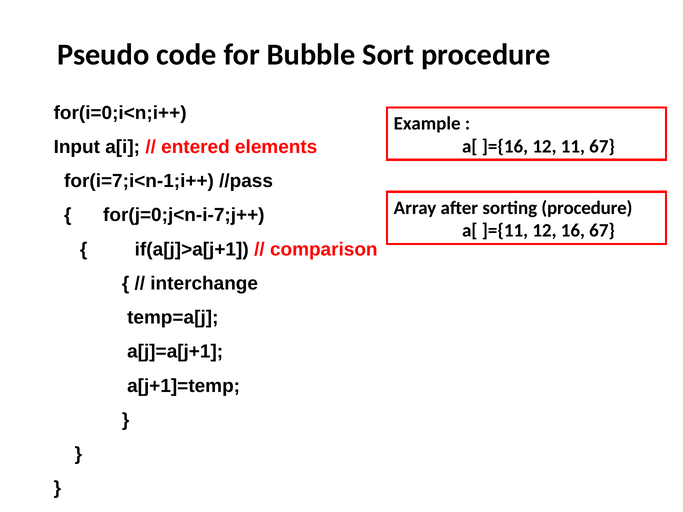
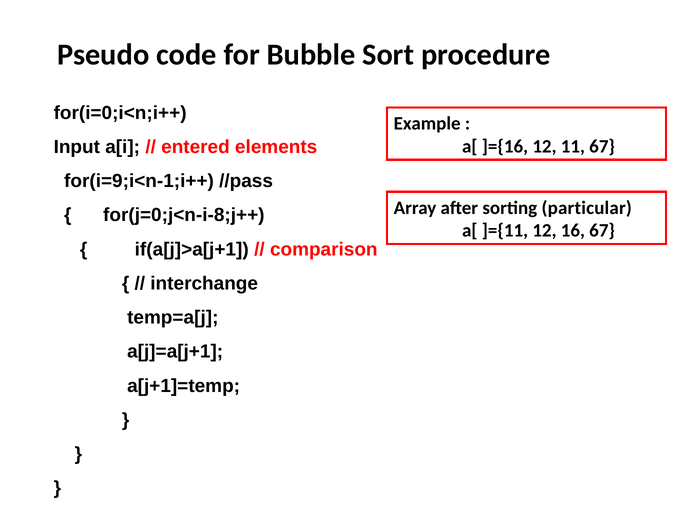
for(i=7;i<n-1;i++: for(i=7;i<n-1;i++ -> for(i=9;i<n-1;i++ (139, 181)
sorting procedure: procedure -> particular (587, 208)
for(j=0;j<n-i-7;j++: for(j=0;j<n-i-7;j++ -> for(j=0;j<n-i-8;j++ (184, 215)
